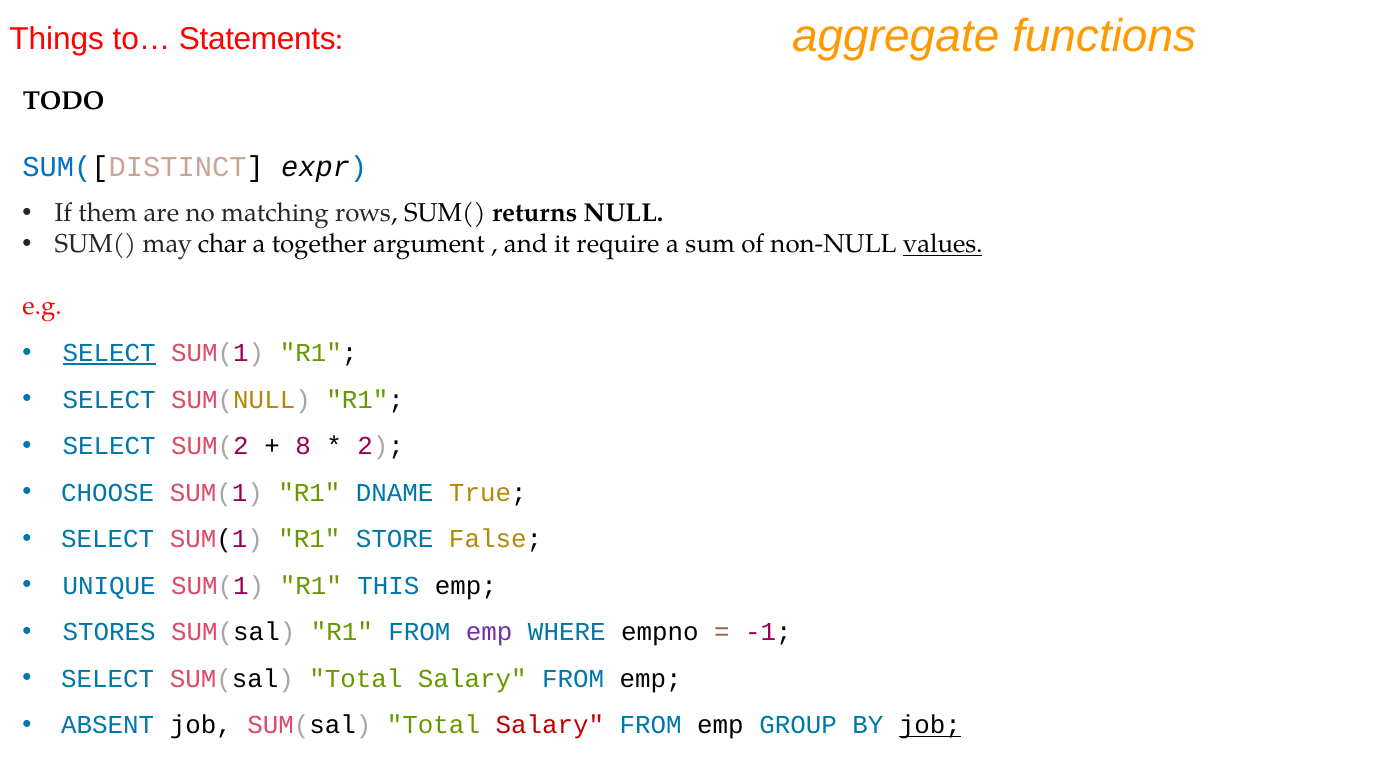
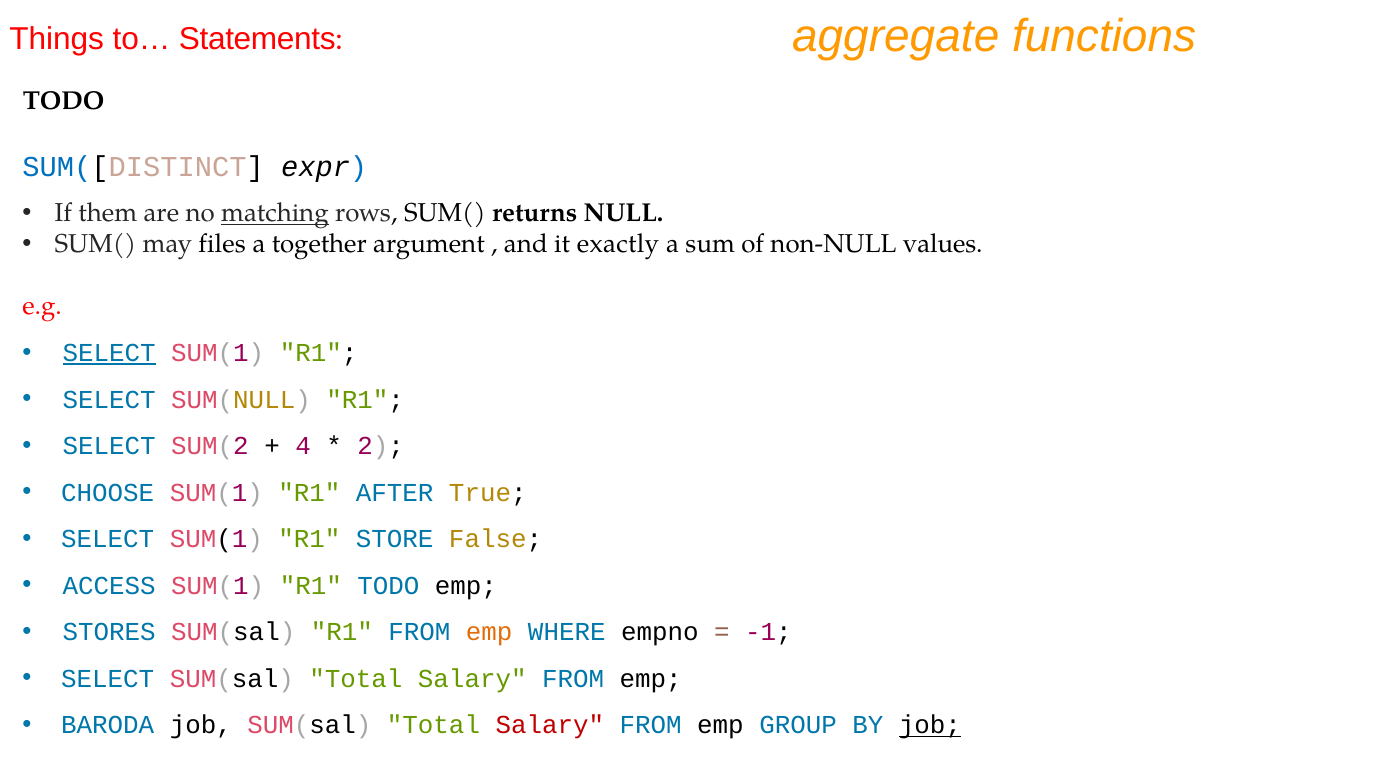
matching underline: none -> present (275, 213)
char: char -> files (222, 244)
require: require -> exactly (618, 244)
values underline: present -> none (943, 244)
8: 8 -> 4 (303, 446)
DNAME: DNAME -> AFTER (395, 492)
UNIQUE: UNIQUE -> ACCESS (109, 585)
R1 THIS: THIS -> TODO (388, 585)
emp colour: purple -> orange (489, 632)
ABSENT: ABSENT -> BARODA (108, 725)
